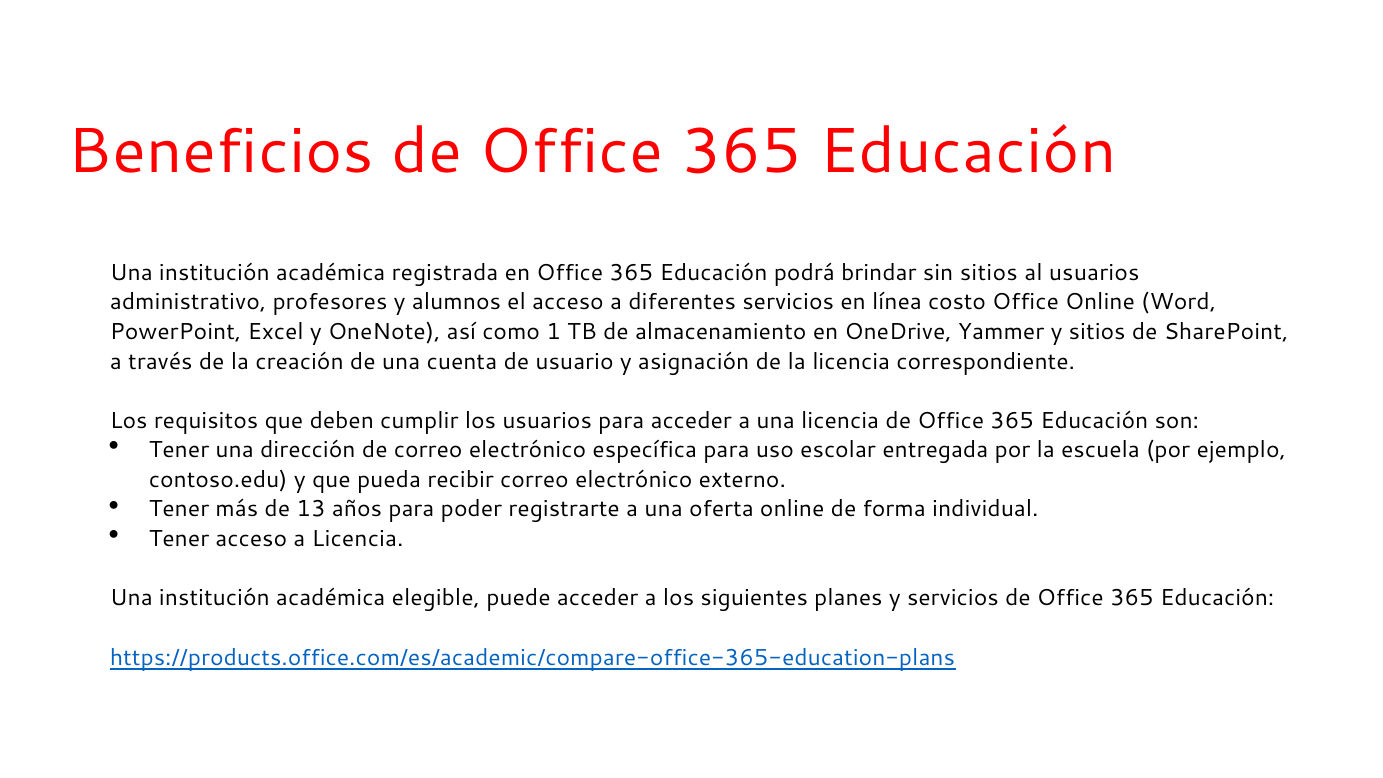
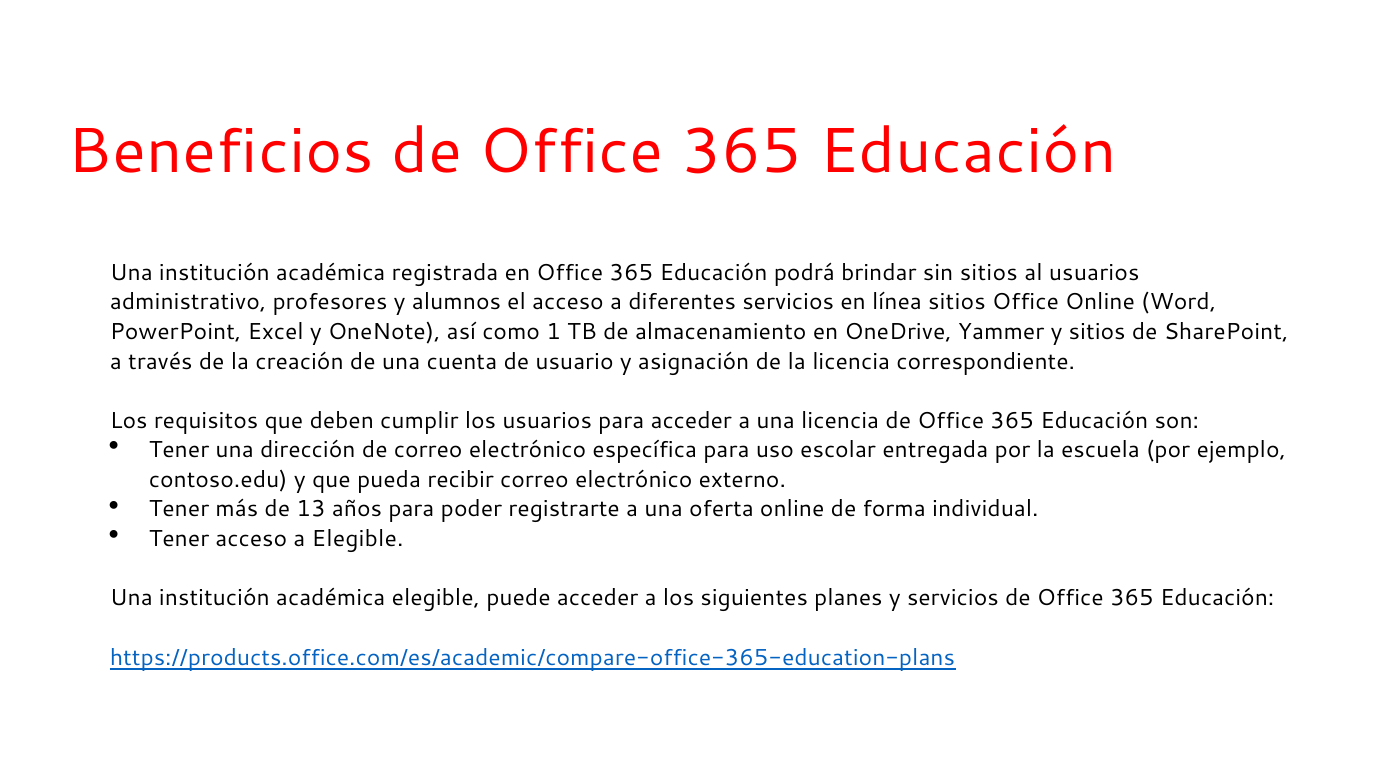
línea costo: costo -> sitios (957, 302)
a Licencia: Licencia -> Elegible (358, 539)
